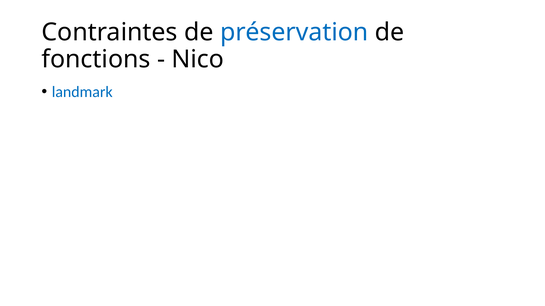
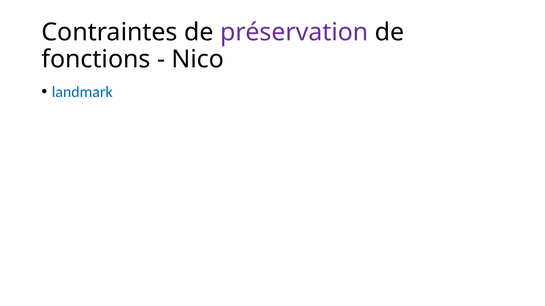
préservation colour: blue -> purple (294, 32)
